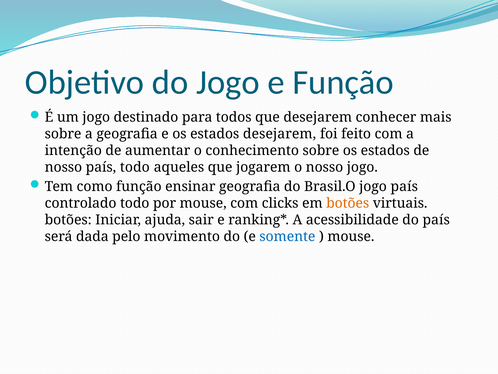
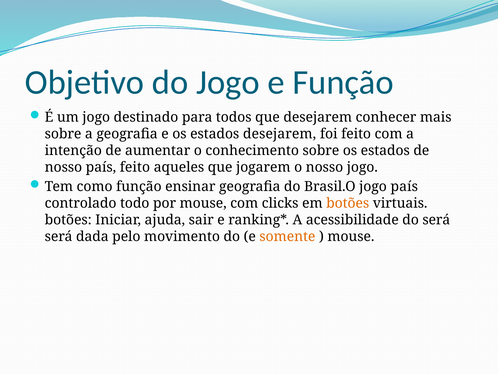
país todo: todo -> feito (135, 167)
do país: país -> será (436, 220)
somente colour: blue -> orange (287, 236)
